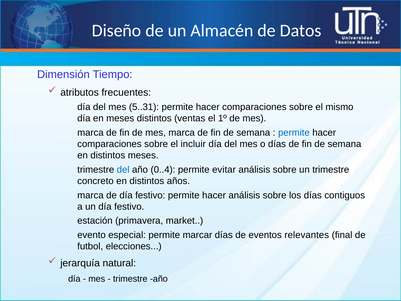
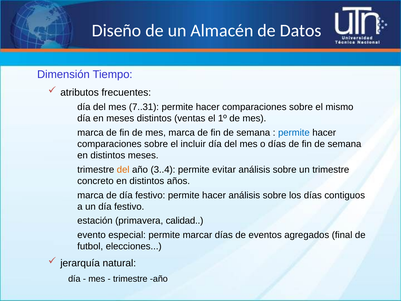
5..31: 5..31 -> 7..31 (144, 107)
del colour: blue -> orange (123, 170)
0..4: 0..4 -> 3..4 (163, 170)
market: market -> calidad (185, 221)
relevantes: relevantes -> agregados (307, 235)
